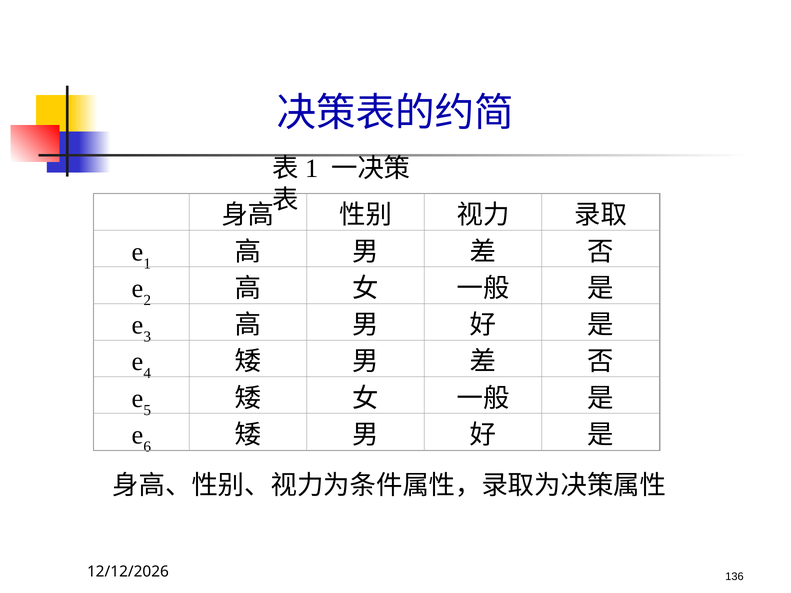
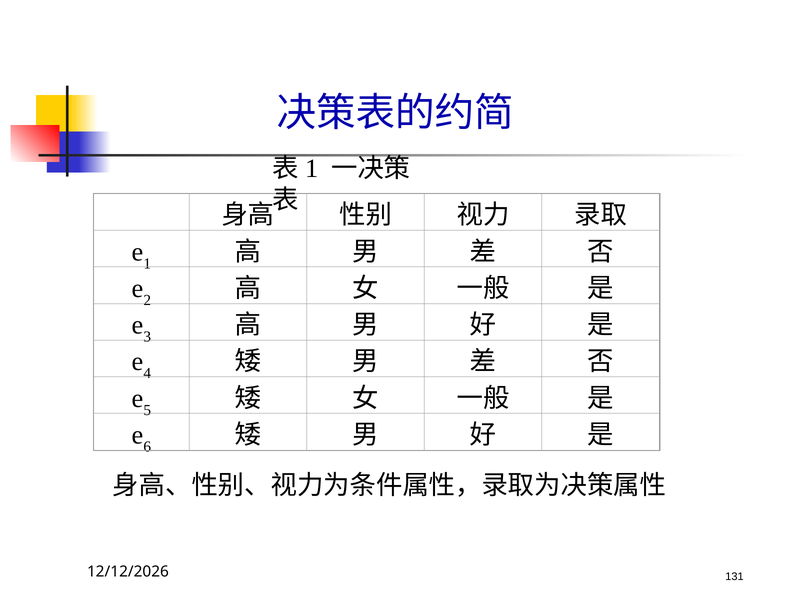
136: 136 -> 131 (734, 577)
